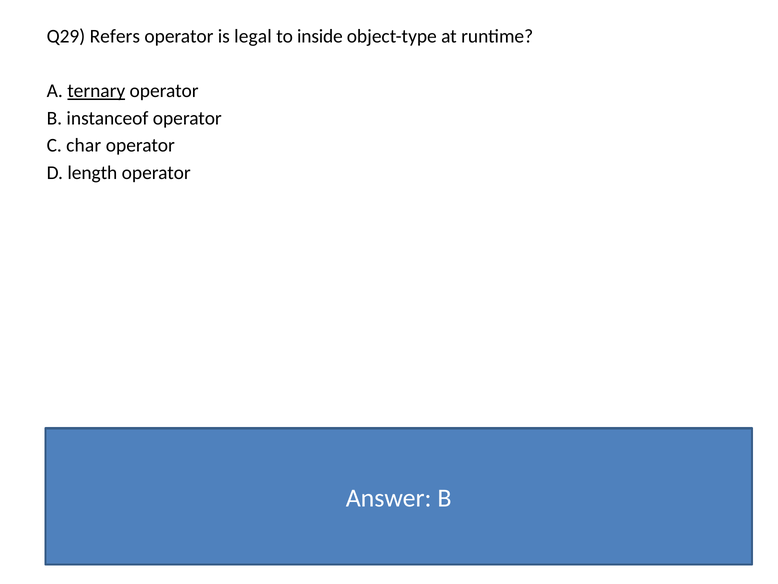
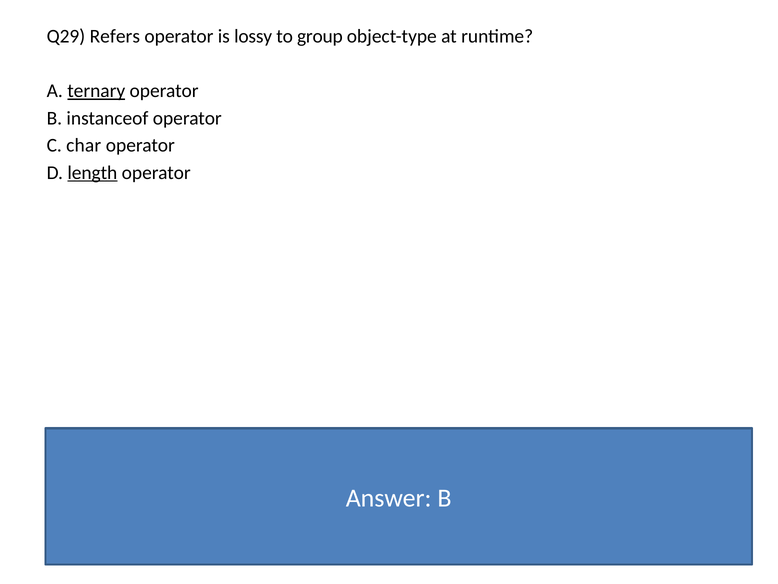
legal: legal -> lossy (253, 36)
inside: inside -> group (320, 36)
length underline: none -> present (92, 173)
